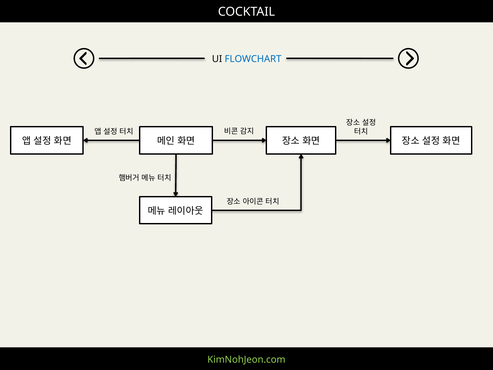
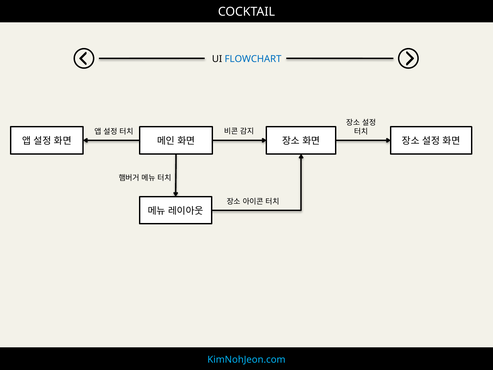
KimNohJeon.com colour: light green -> light blue (246, 359)
